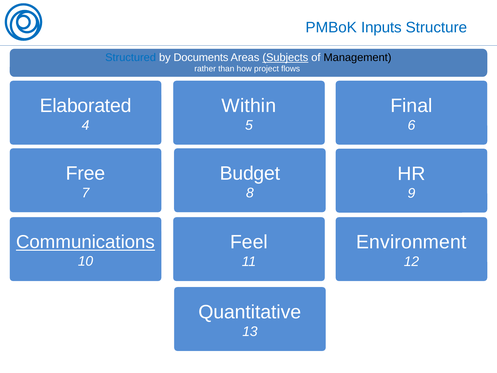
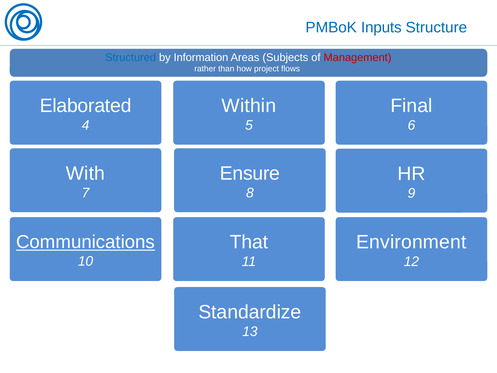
Documents: Documents -> Information (201, 57)
Subjects underline: present -> none (285, 57)
Management colour: black -> red (357, 57)
Free: Free -> With (85, 173)
Budget: Budget -> Ensure (250, 173)
Feel: Feel -> That (249, 242)
Quantitative: Quantitative -> Standardize (250, 312)
